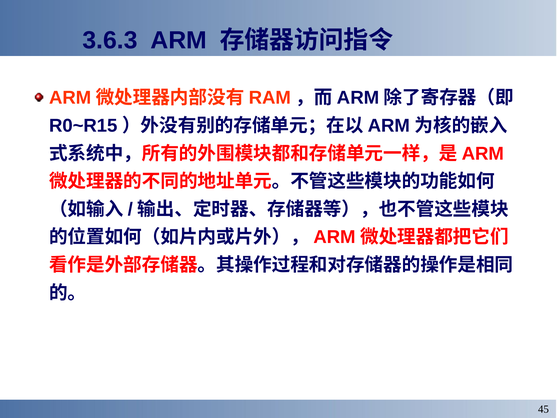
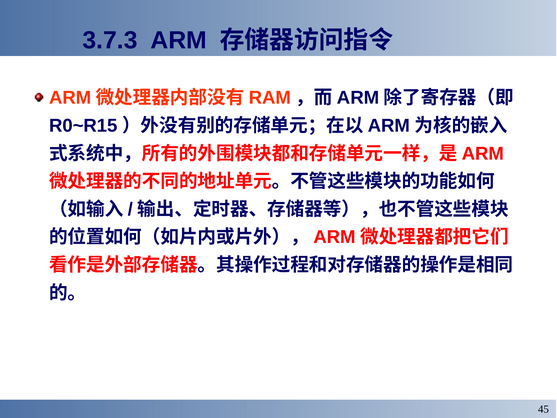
3.6.3: 3.6.3 -> 3.7.3 (110, 40)
